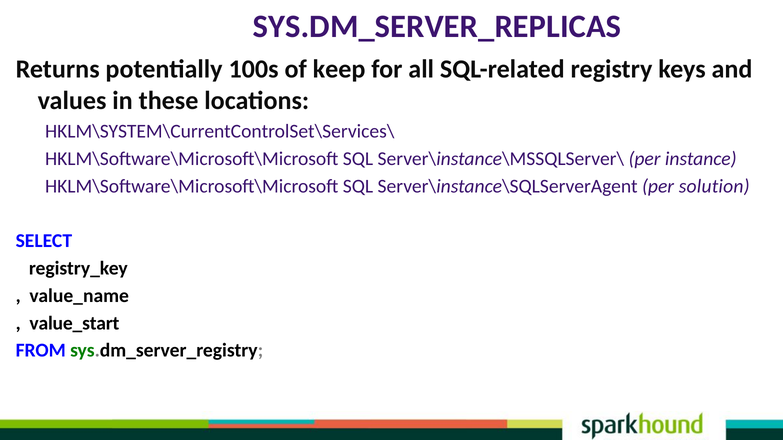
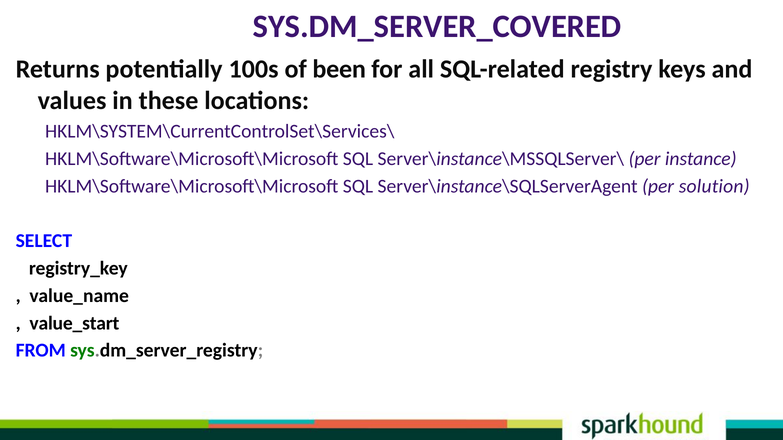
SYS.DM_SERVER_REPLICAS: SYS.DM_SERVER_REPLICAS -> SYS.DM_SERVER_COVERED (437, 27)
keep: keep -> been (339, 69)
